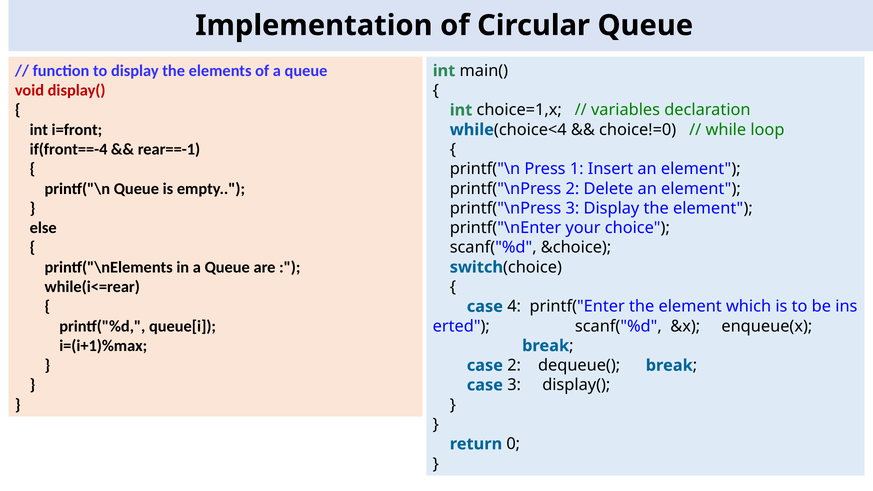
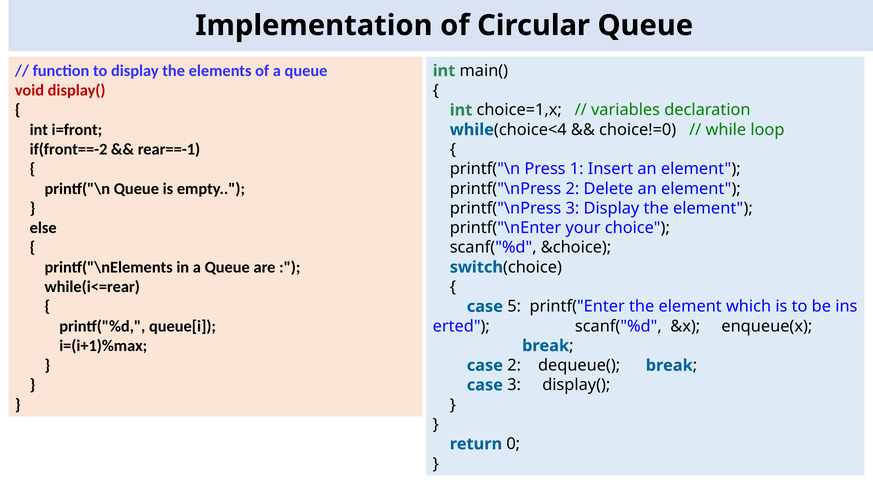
if(front==-4: if(front==-4 -> if(front==-2 (69, 149)
4: 4 -> 5 (514, 307)
